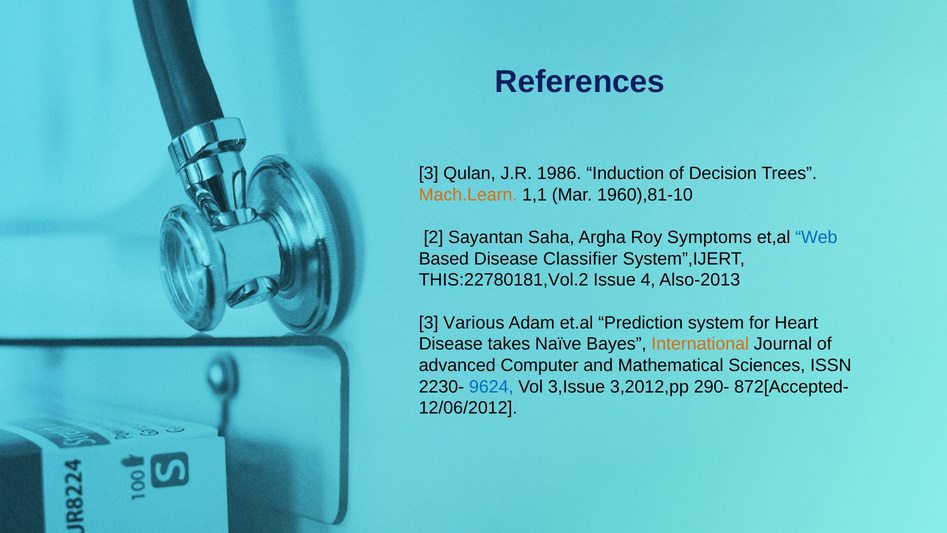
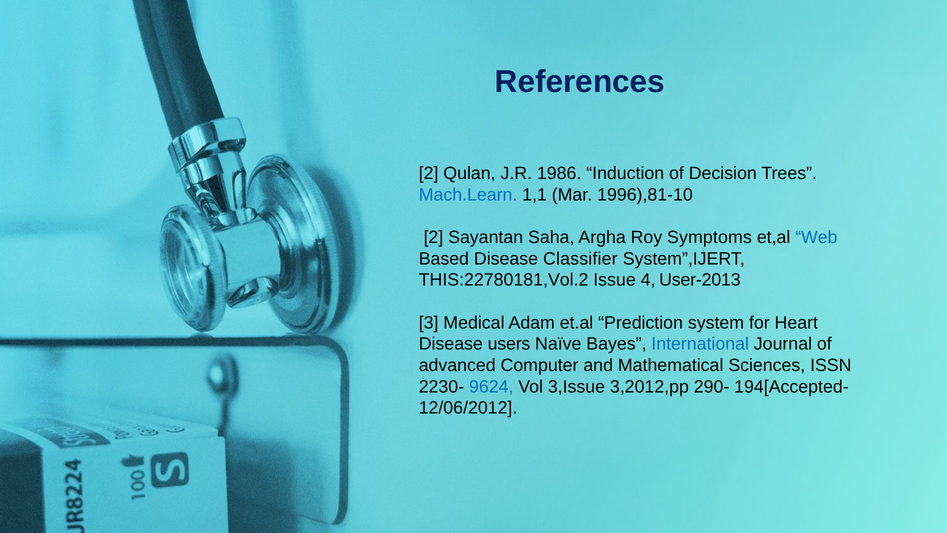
3: 3 -> 2 (429, 173)
Mach.Learn colour: orange -> blue (468, 195)
1960),81-10: 1960),81-10 -> 1996),81-10 (645, 195)
Also-2013: Also-2013 -> User-2013 (700, 280)
Various: Various -> Medical (474, 323)
takes: takes -> users (509, 344)
International colour: orange -> blue (700, 344)
872[Accepted-: 872[Accepted- -> 194[Accepted- (791, 386)
